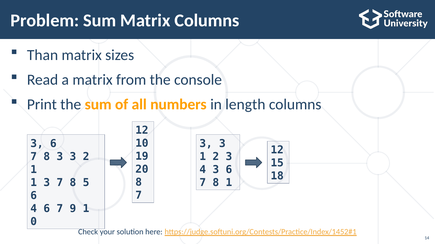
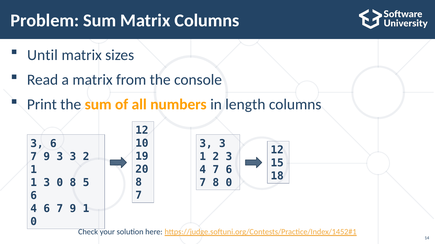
Than: Than -> Until (42, 55)
8: 8 -> 9 (47, 157)
4 3: 3 -> 7 (216, 170)
3 7: 7 -> 0 (60, 183)
8 1: 1 -> 0 (229, 183)
